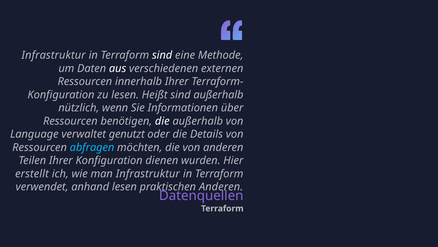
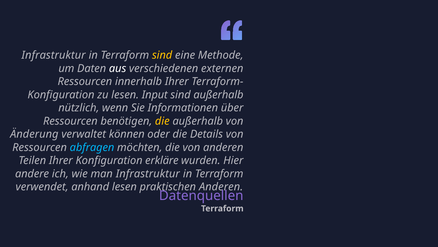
sind colour: white -> yellow (162, 55)
Heißt: Heißt -> Input (155, 95)
die colour: white -> yellow (162, 121)
Language: Language -> Änderung (34, 134)
genutzt: genutzt -> können (127, 134)
dienen: dienen -> erkläre (162, 160)
erstellt: erstellt -> andere (32, 173)
